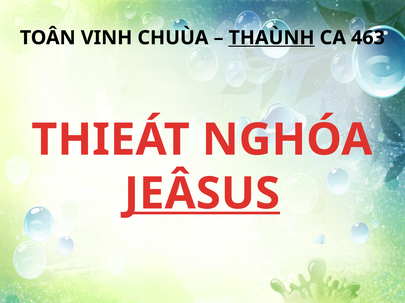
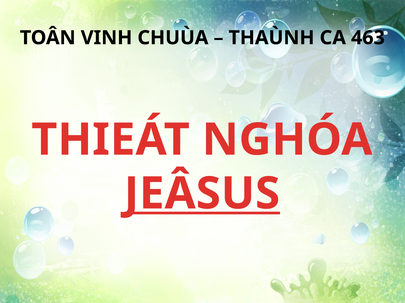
THAÙNH underline: present -> none (271, 38)
